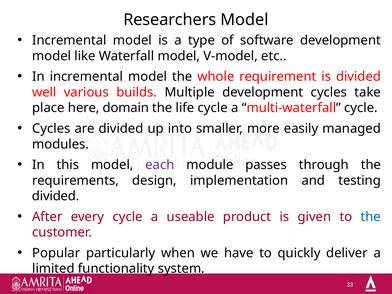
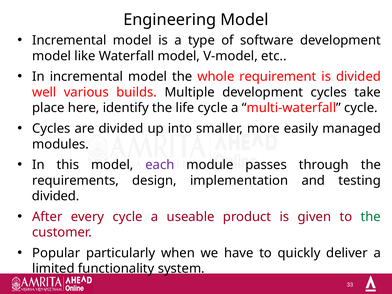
Researchers: Researchers -> Engineering (170, 20)
domain: domain -> identify (126, 108)
the colour: blue -> green (371, 217)
